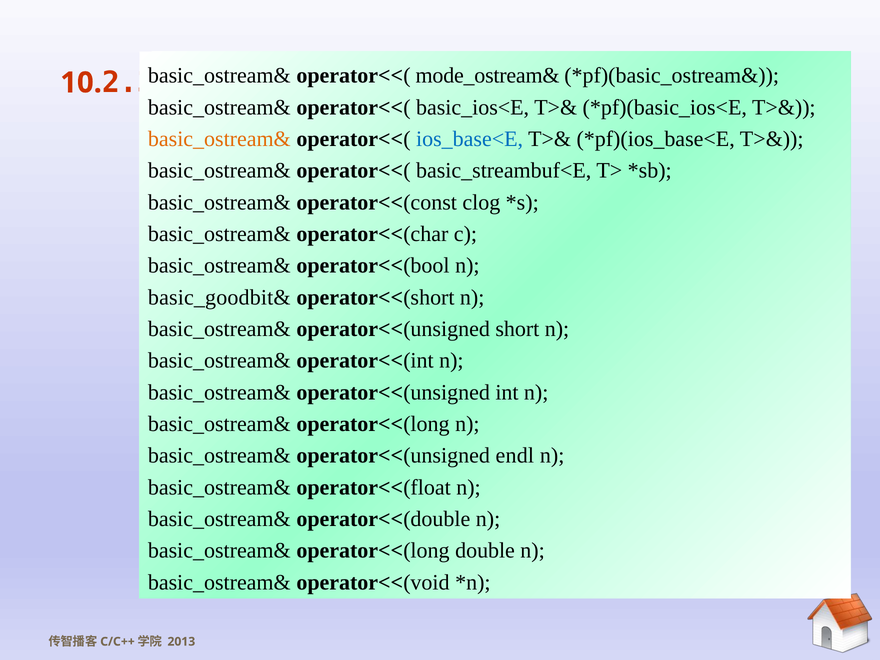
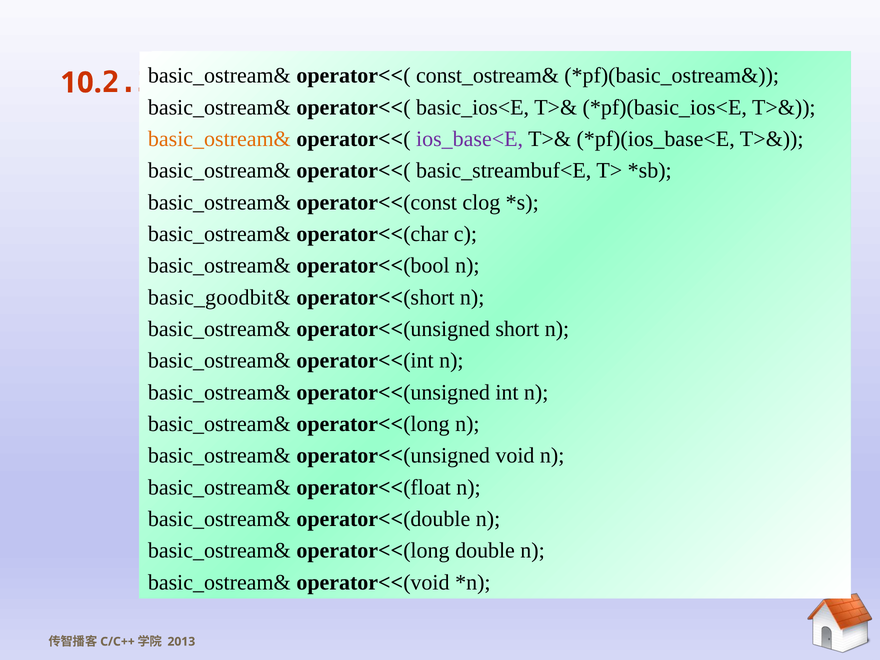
mode_ostream&: mode_ostream& -> const_ostream& (487, 76)
ios_base<E colour: blue -> purple (470, 139)
endl: endl -> void (515, 456)
